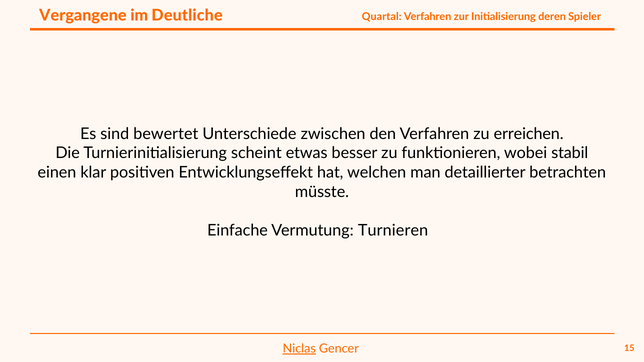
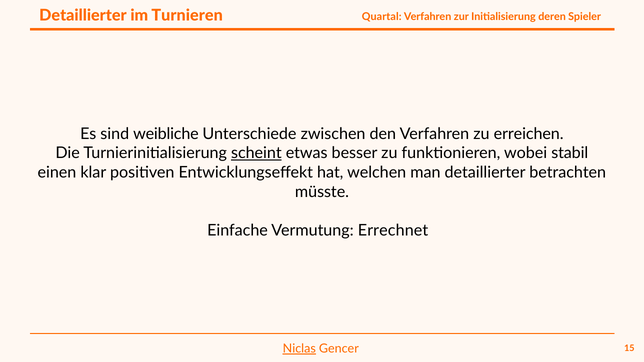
Vergangene: Vergangene -> Detaillierter (83, 15)
Deutliche: Deutliche -> Turnieren (187, 15)
bewertet: bewertet -> weibliche (166, 134)
scheint underline: none -> present (256, 153)
Turnieren: Turnieren -> Errechnet (393, 231)
